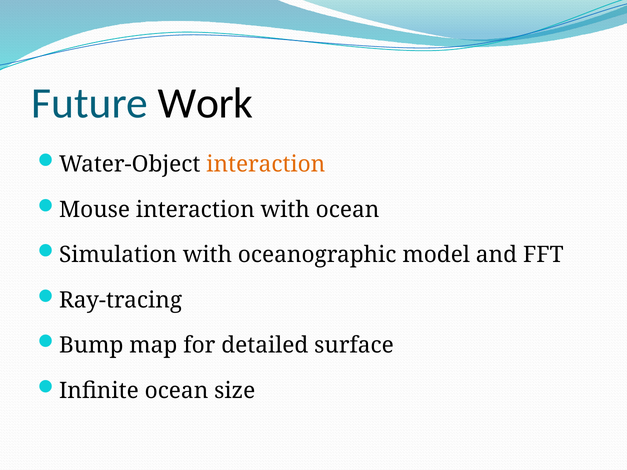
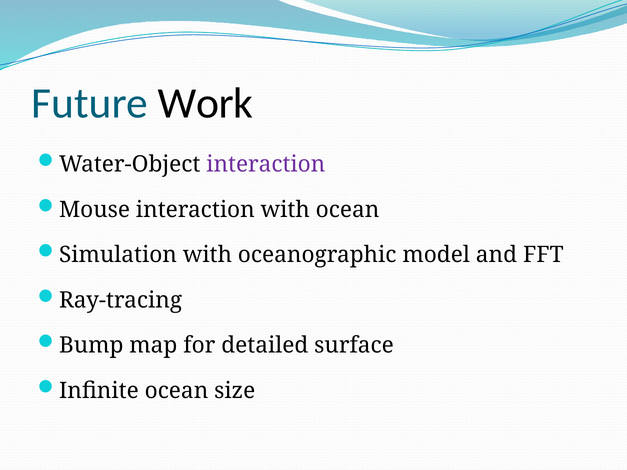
interaction colour: orange -> purple (266, 165)
